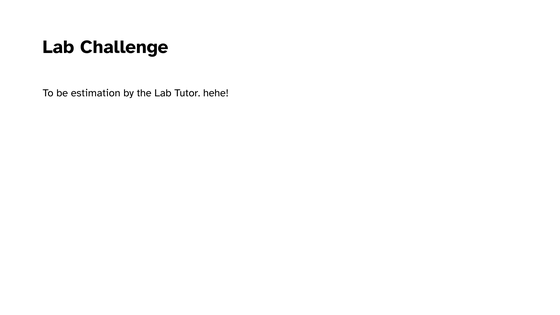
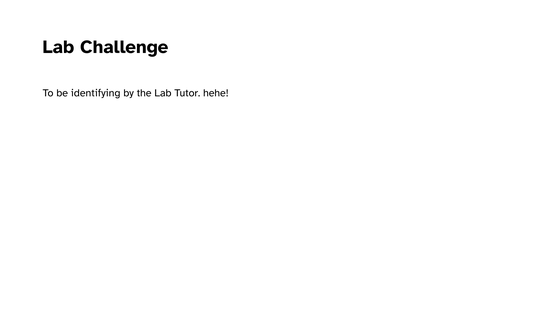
estimation: estimation -> identifying (96, 93)
